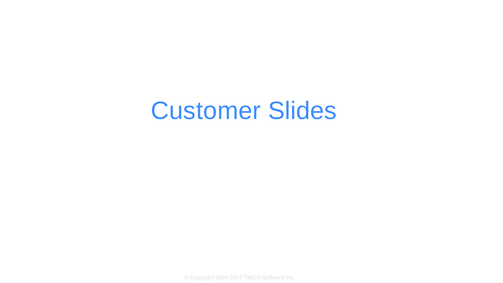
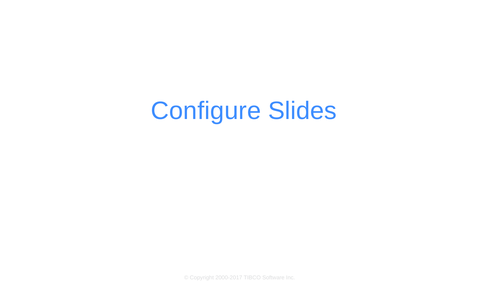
Customer: Customer -> Configure (206, 111)
